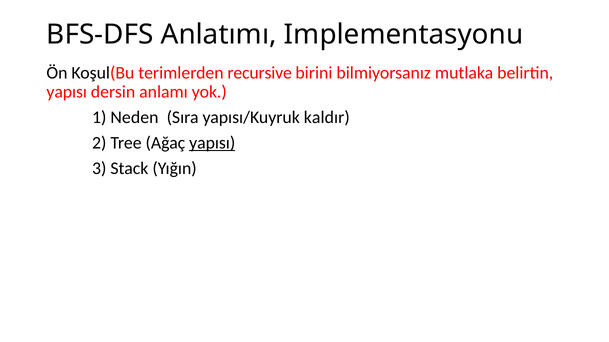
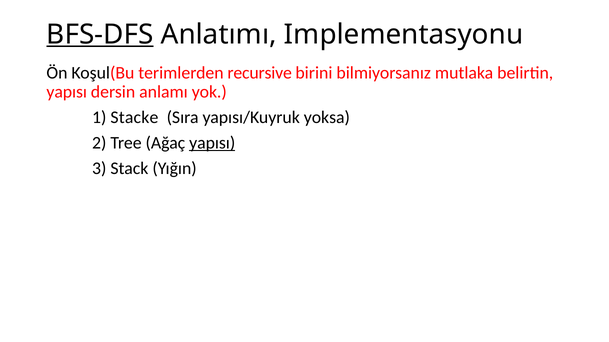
BFS-DFS underline: none -> present (100, 34)
Neden: Neden -> Stacke (134, 118)
kaldır: kaldır -> yoksa (327, 118)
